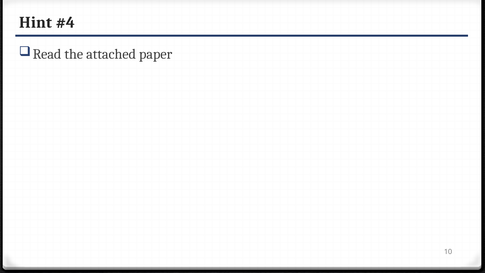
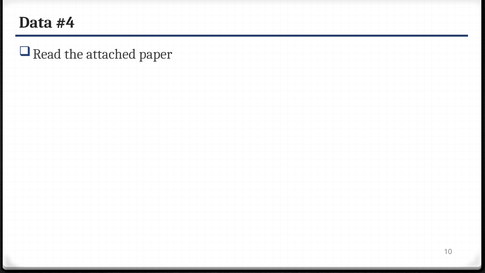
Hint: Hint -> Data (36, 22)
